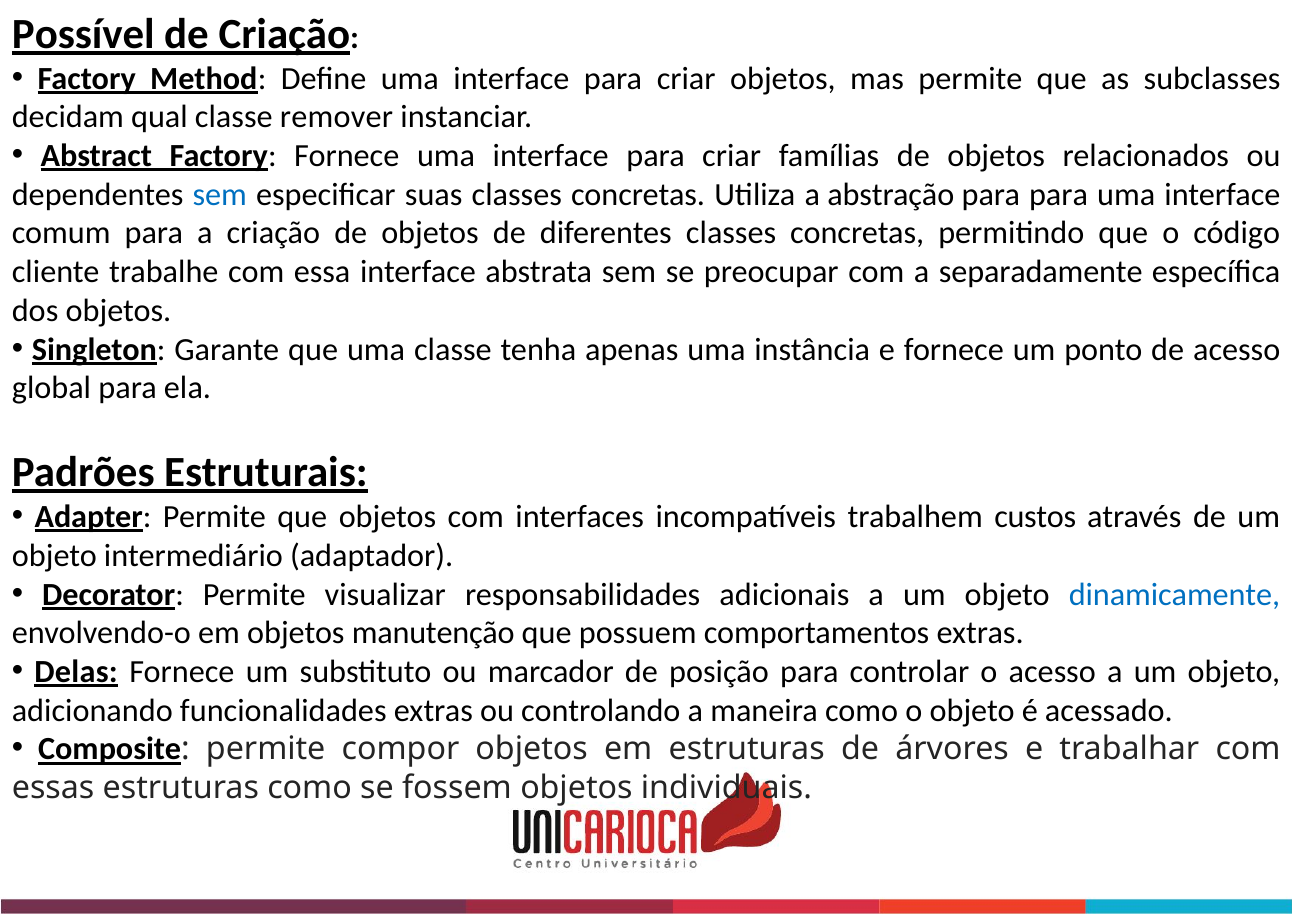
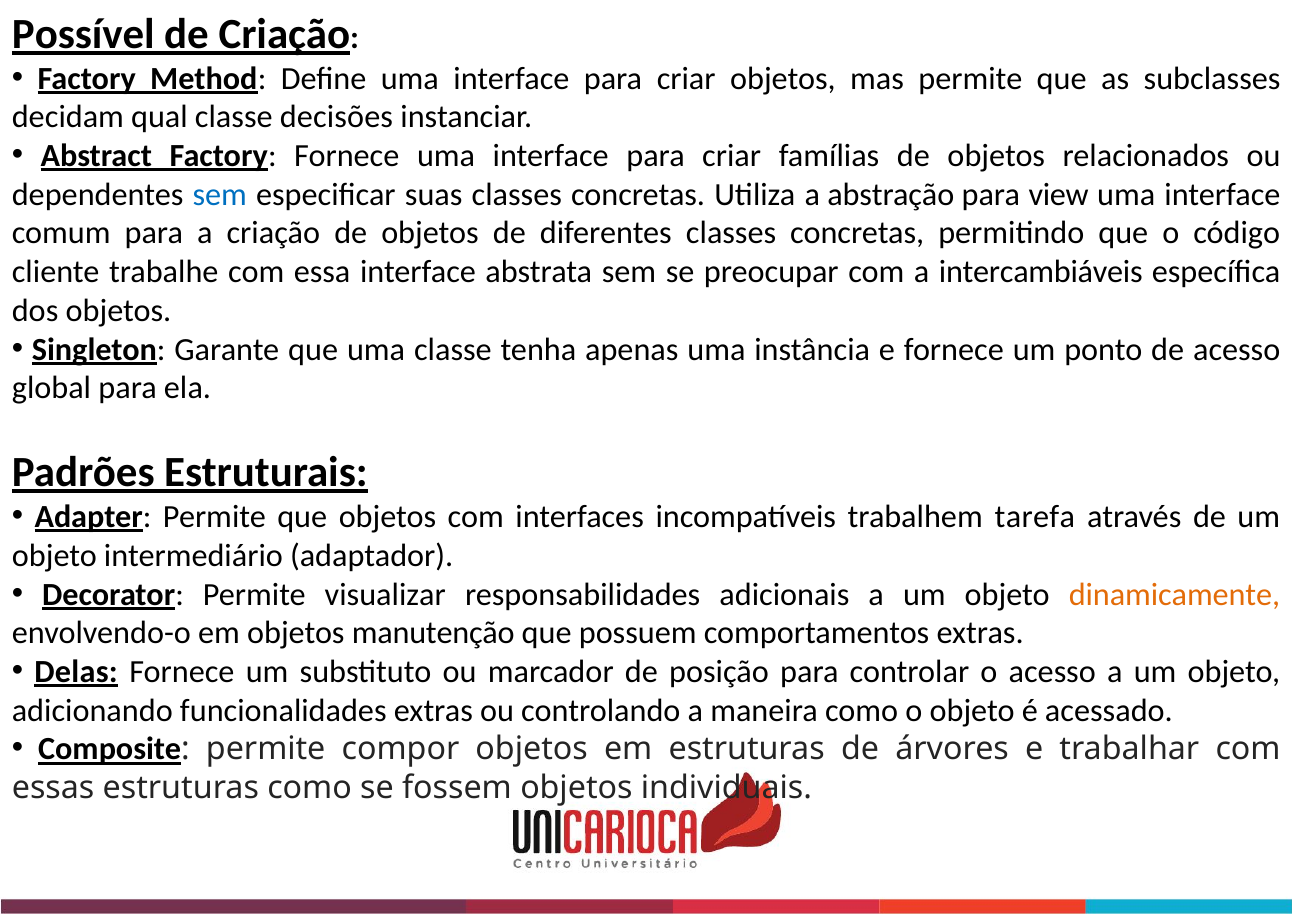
remover: remover -> decisões (337, 117)
para para: para -> view (1059, 195)
separadamente: separadamente -> intercambiáveis (1041, 272)
custos: custos -> tarefa (1035, 517)
dinamicamente colour: blue -> orange (1174, 594)
